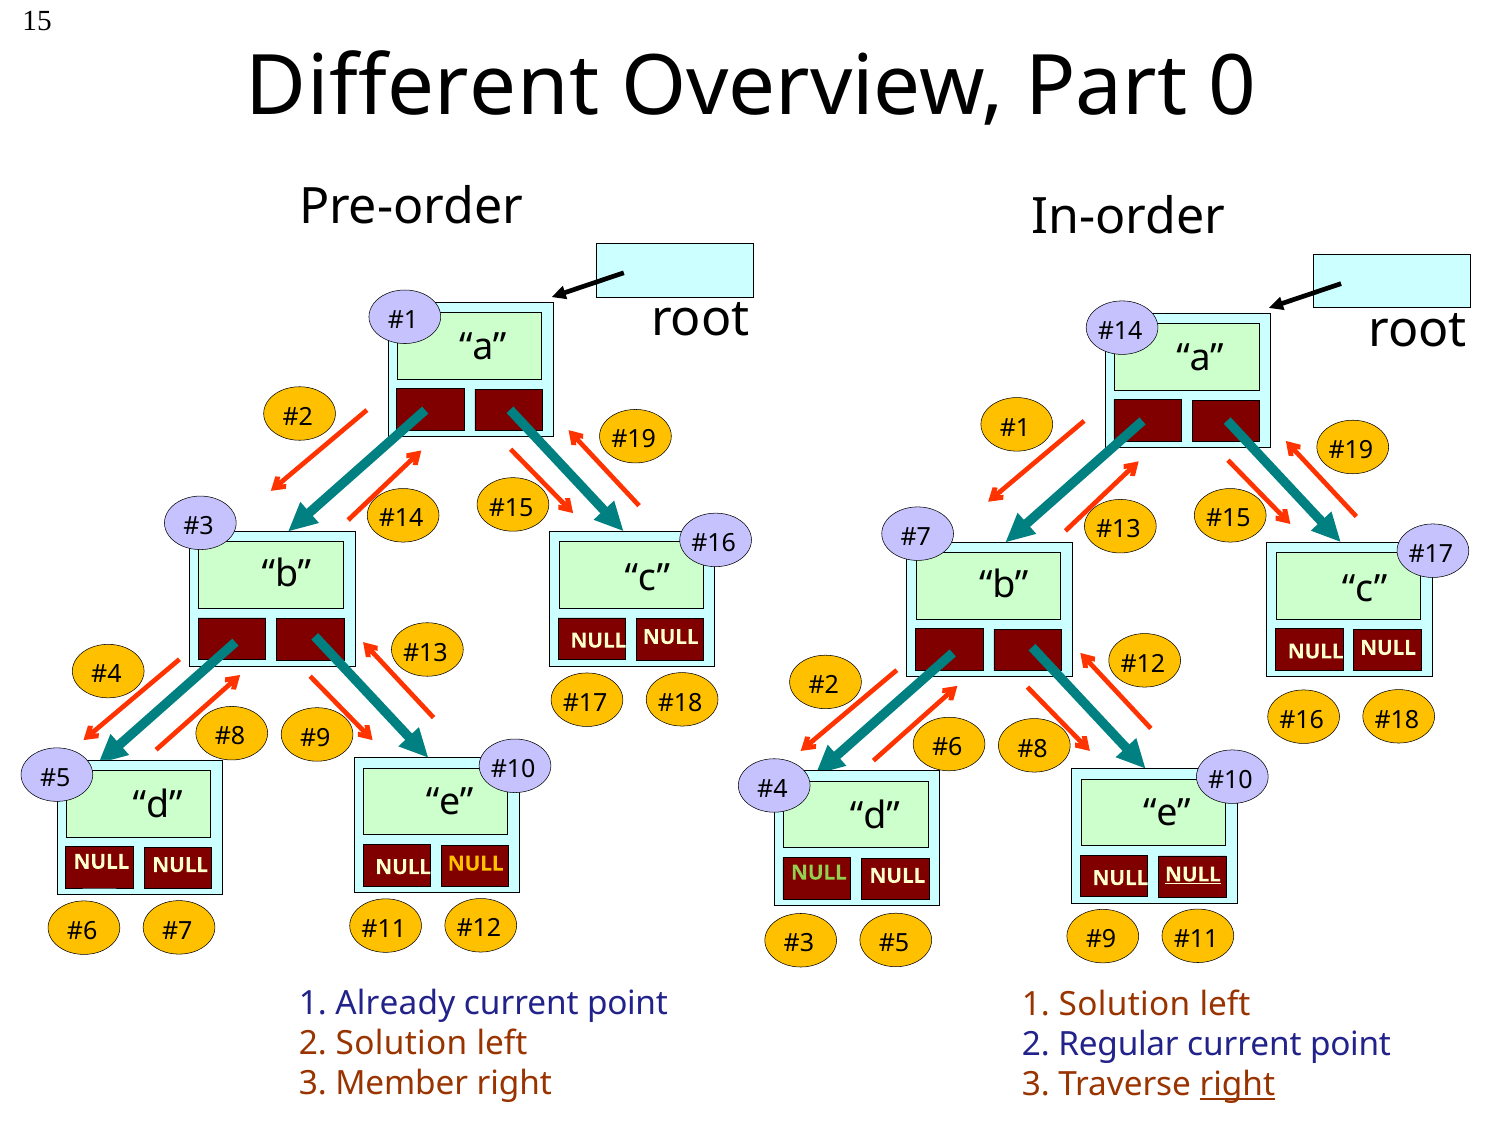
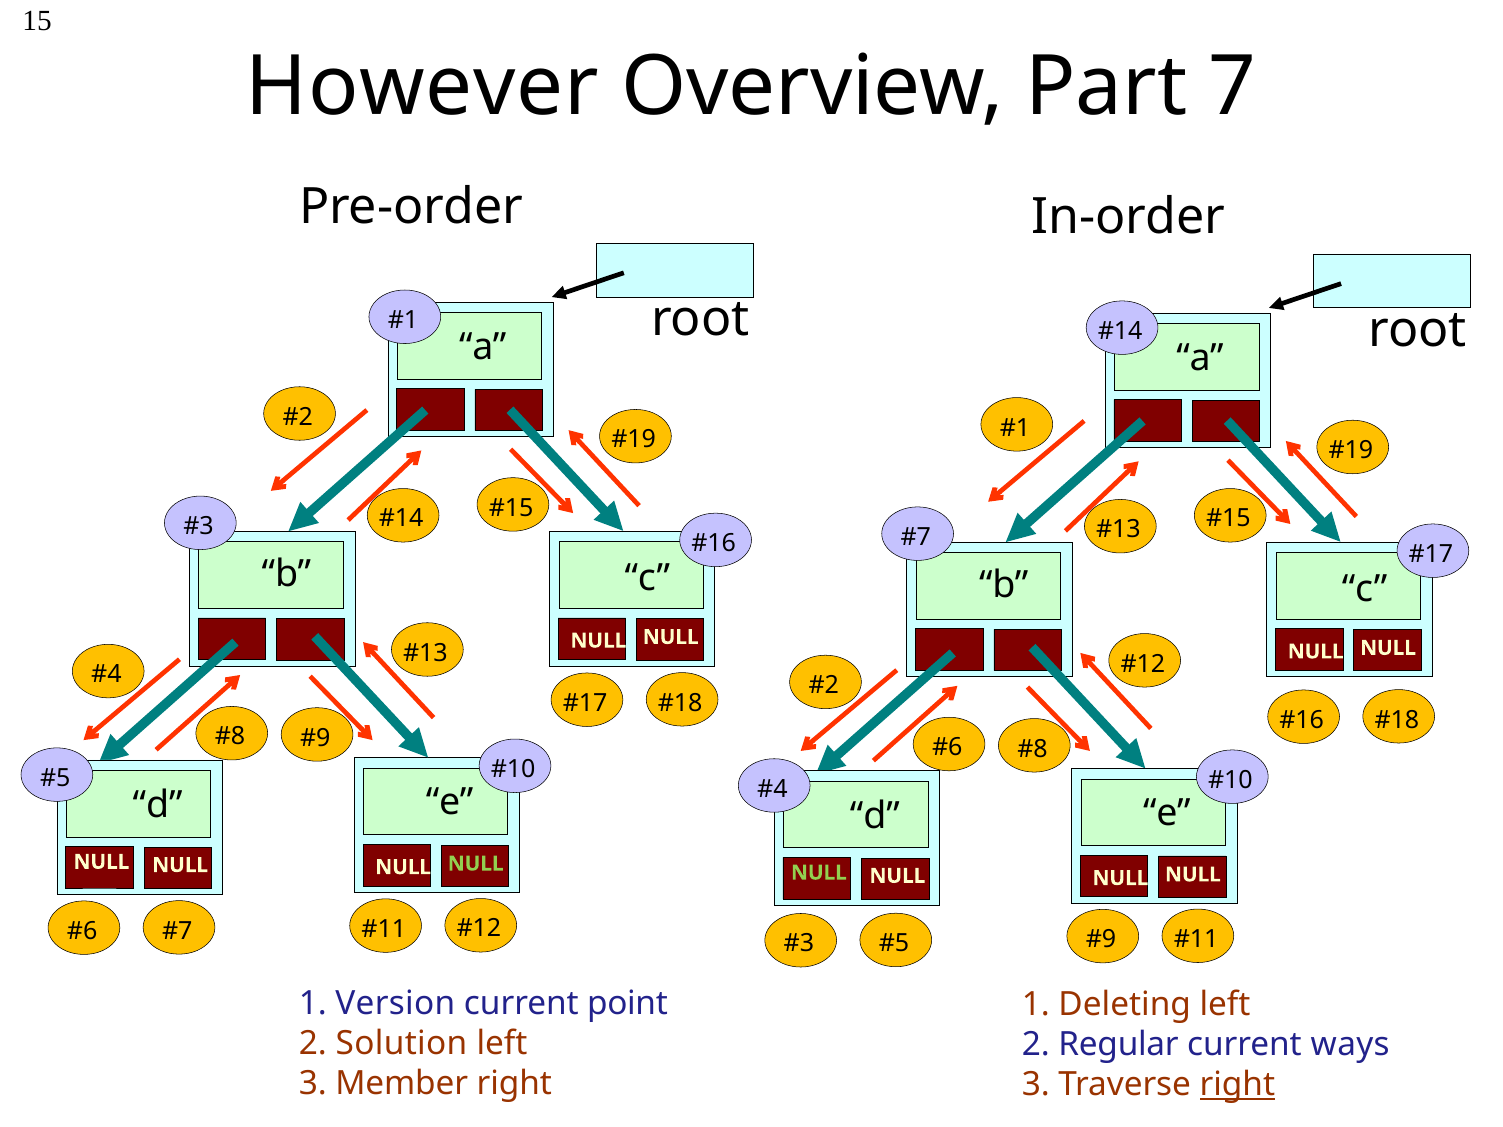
Different: Different -> However (422, 87)
0: 0 -> 7 (1233, 87)
NULL colour: yellow -> light green (476, 864)
NULL underline: present -> none (1193, 875)
Already: Already -> Version (395, 1003)
1 Solution: Solution -> Deleting (1125, 1004)
point: point -> ways (1350, 1044)
